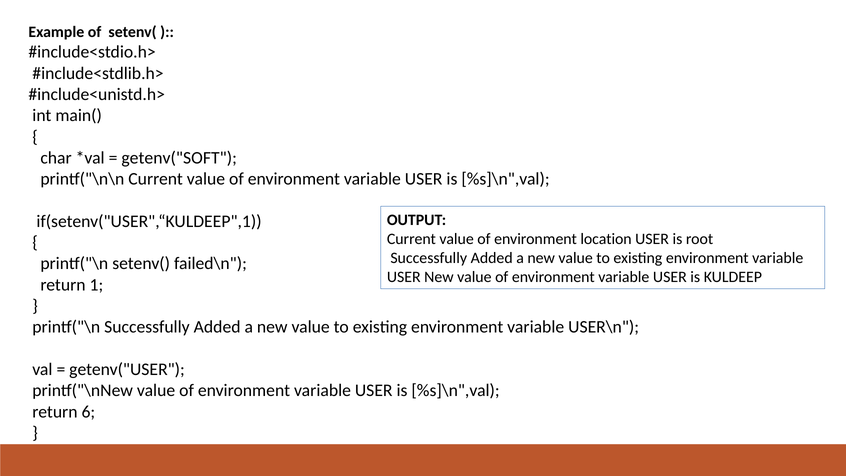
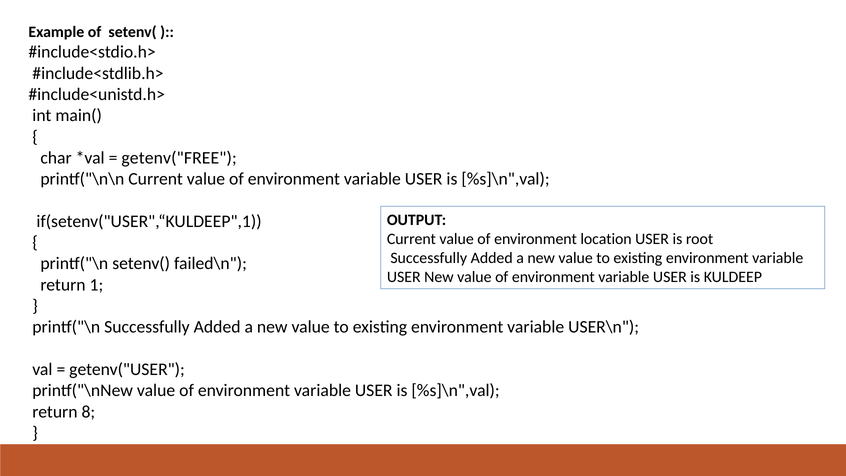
getenv("SOFT: getenv("SOFT -> getenv("FREE (179, 158)
6: 6 -> 8 (88, 412)
